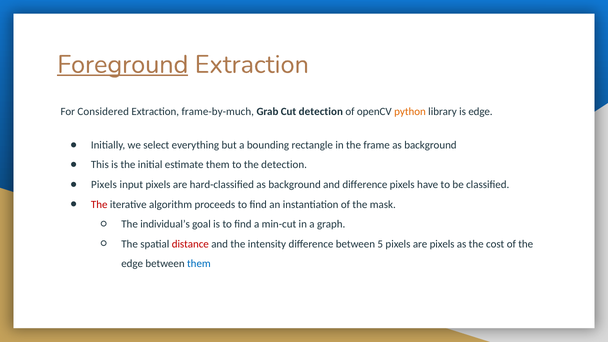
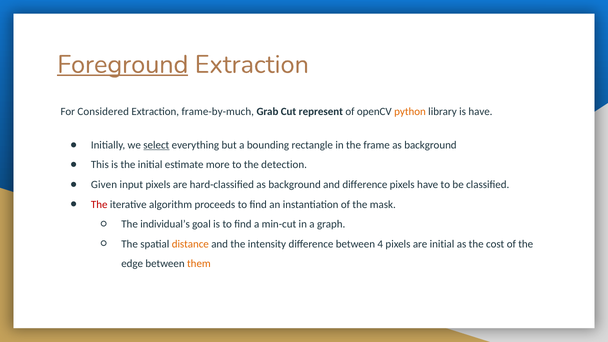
Cut detection: detection -> represent (321, 112)
is edge: edge -> have (480, 112)
select underline: none -> present (156, 145)
estimate them: them -> more (218, 165)
Pixels: Pixels -> Given (104, 185)
distance colour: red -> orange (190, 244)
5: 5 -> 4 (380, 244)
are pixels: pixels -> initial (442, 244)
them colour: blue -> orange (199, 264)
